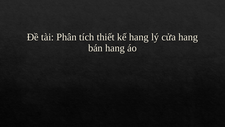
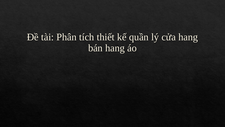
kế hang: hang -> quần (139, 37)
